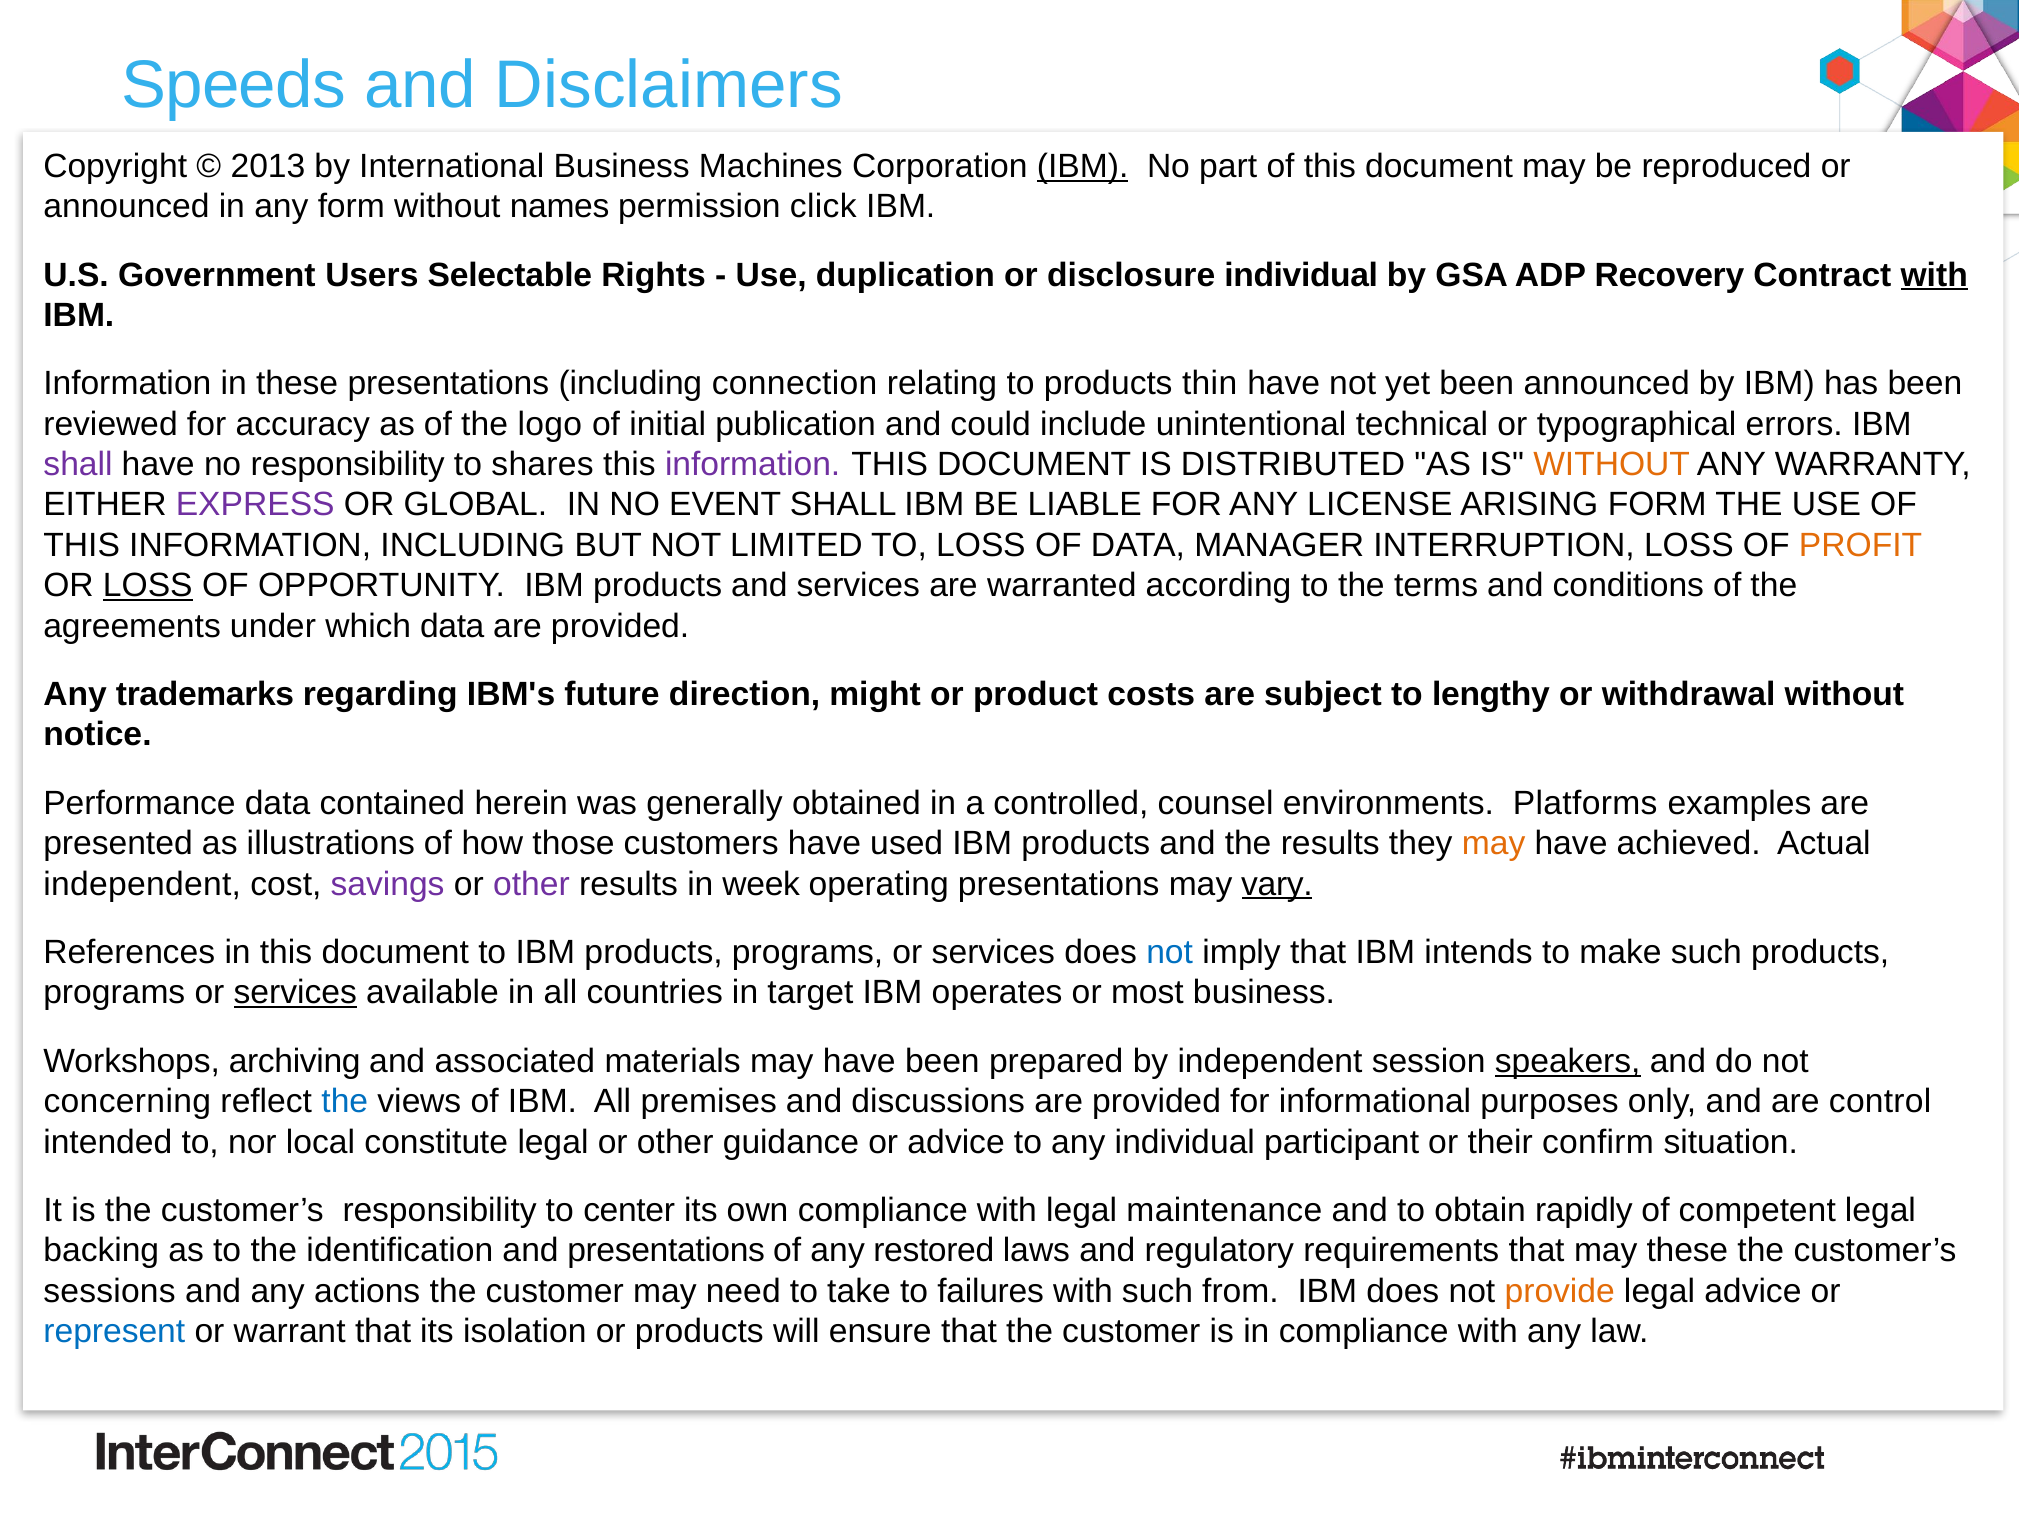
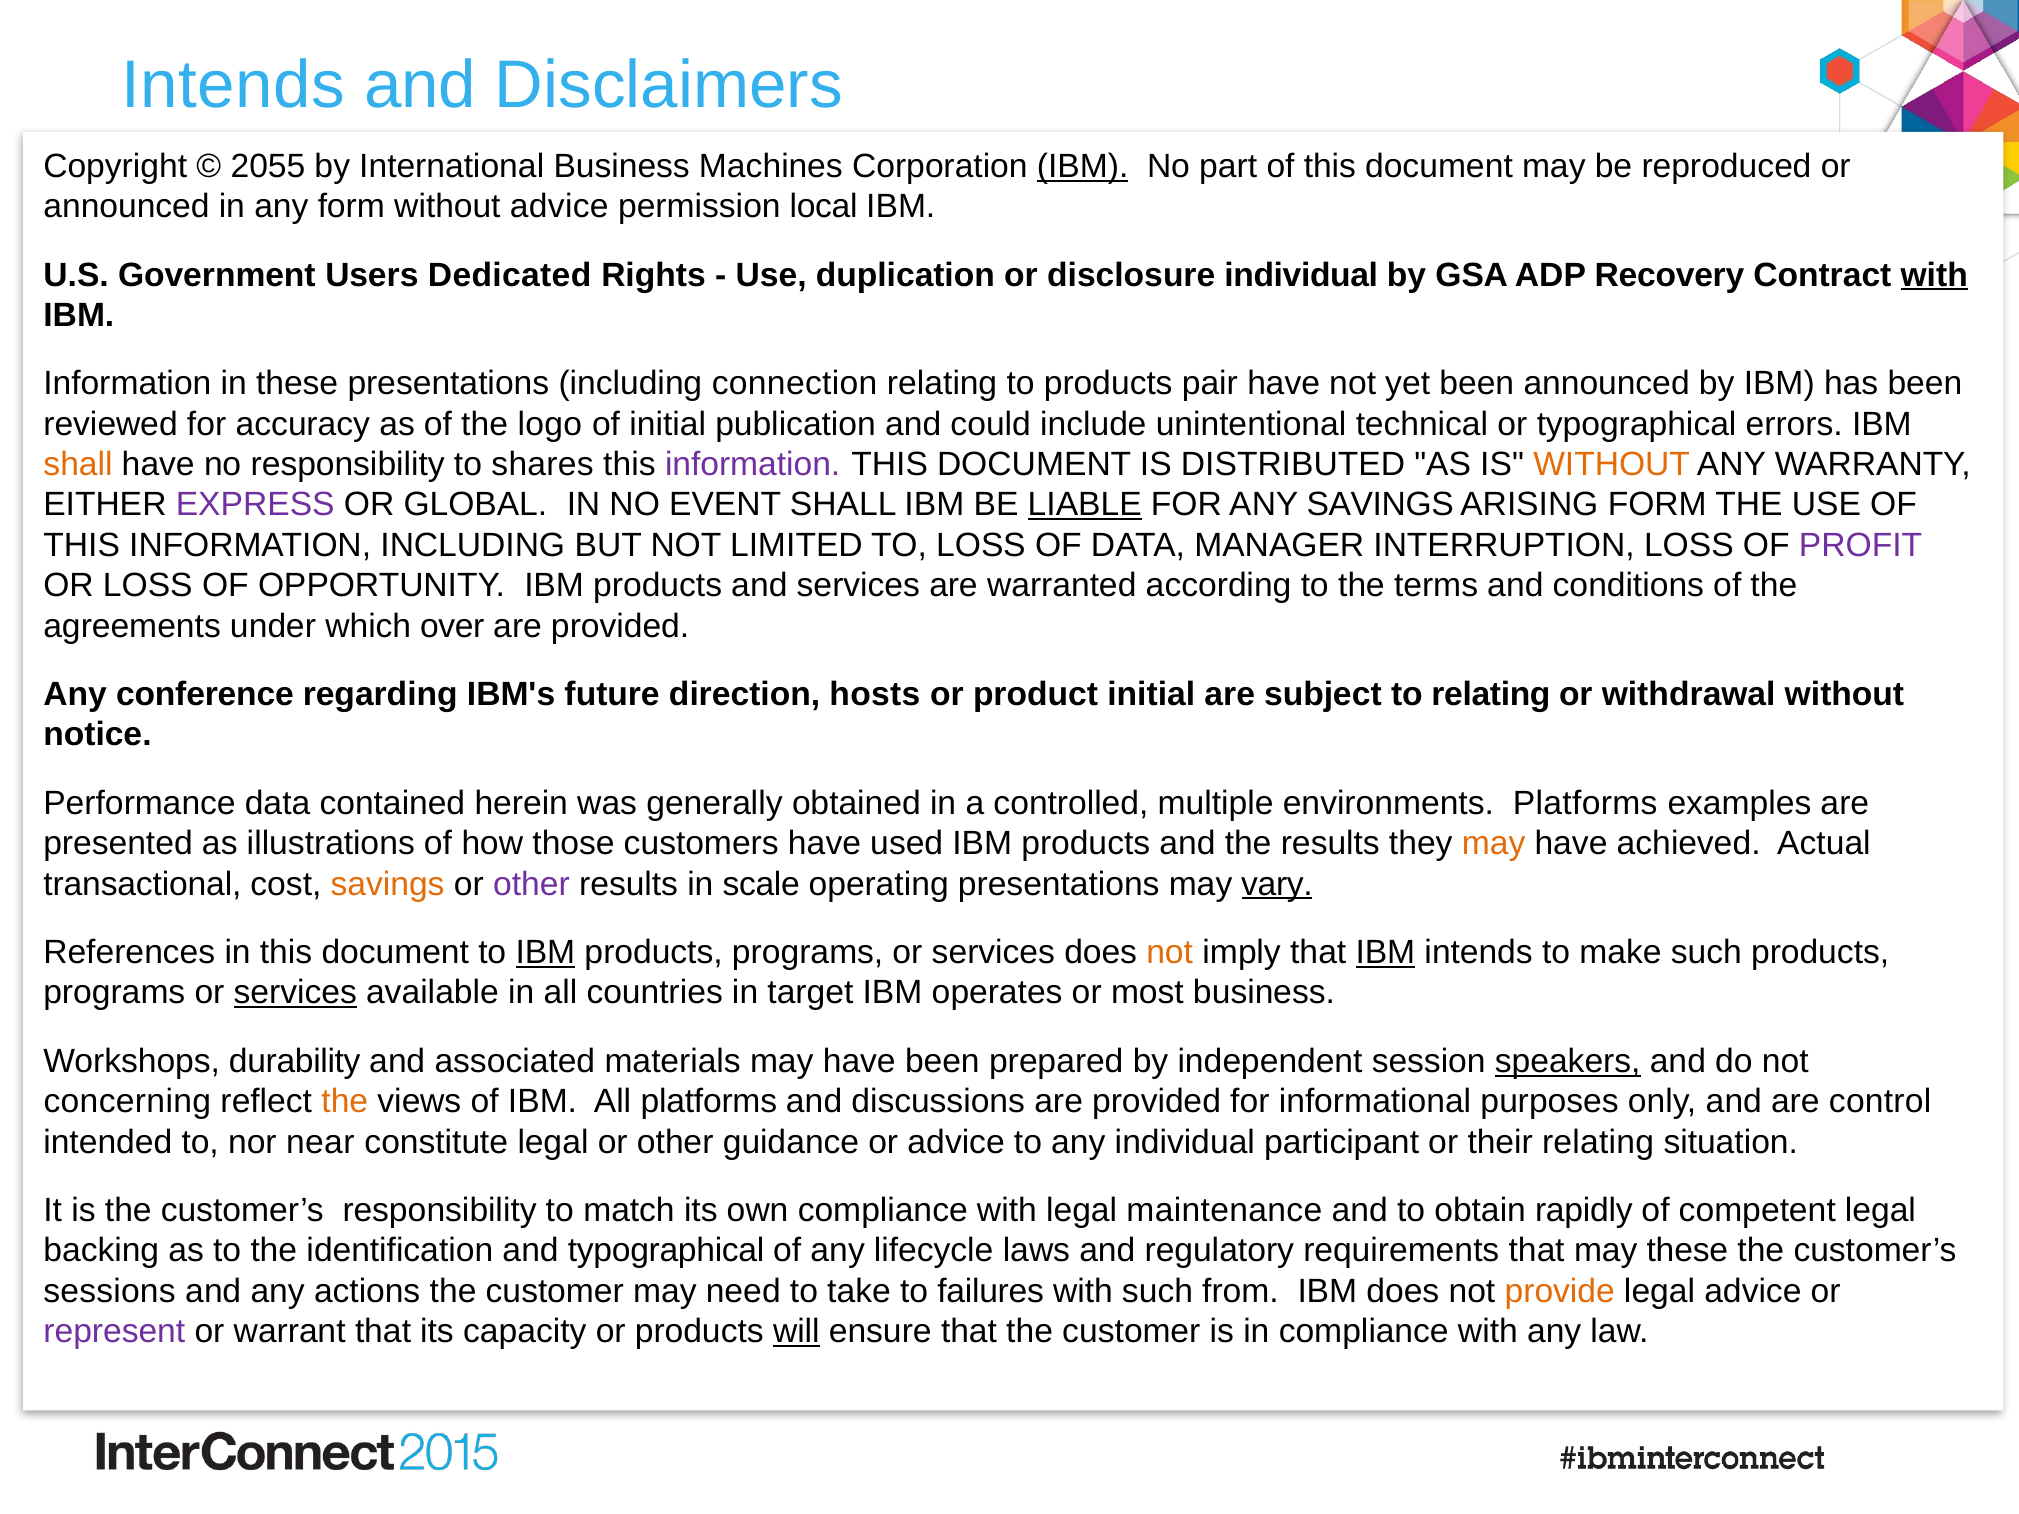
Speeds: Speeds -> Intends (233, 85)
2013: 2013 -> 2055 (268, 166)
without names: names -> advice (559, 207)
click: click -> local (824, 207)
Selectable: Selectable -> Dedicated (510, 275)
thin: thin -> pair (1210, 384)
shall colour: purple -> orange (78, 465)
LIABLE underline: none -> present (1085, 505)
ANY LICENSE: LICENSE -> SAVINGS (1380, 505)
PROFIT colour: orange -> purple (1861, 545)
LOSS underline: present -> none (148, 586)
which data: data -> over (452, 626)
trademarks: trademarks -> conference (205, 695)
might: might -> hosts (875, 695)
product costs: costs -> initial (1151, 695)
to lengthy: lengthy -> relating (1491, 695)
counsel: counsel -> multiple (1216, 803)
independent: independent -> transactional (142, 884)
savings colour: purple -> orange (388, 884)
week: week -> scale (761, 884)
IBM underline: none -> present (545, 953)
not colour: blue -> orange (1170, 953)
IBM underline: none -> present (1385, 953)
archiving: archiving -> durability (295, 1061)
the colour: blue -> orange (345, 1102)
All premises: premises -> platforms (709, 1102)
local: local -> near (320, 1142)
their confirm: confirm -> relating (1598, 1142)
center: center -> match (629, 1211)
and presentations: presentations -> typographical (666, 1251)
restored: restored -> lifecycle (934, 1251)
represent colour: blue -> purple (114, 1332)
isolation: isolation -> capacity (525, 1332)
will underline: none -> present (796, 1332)
